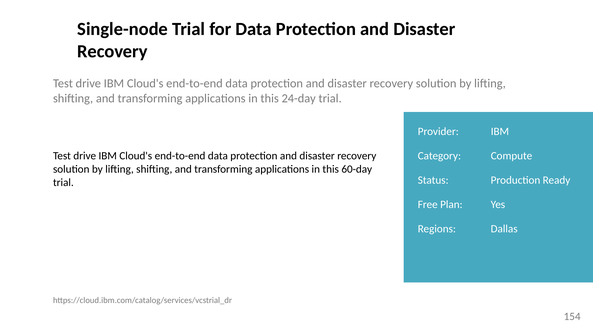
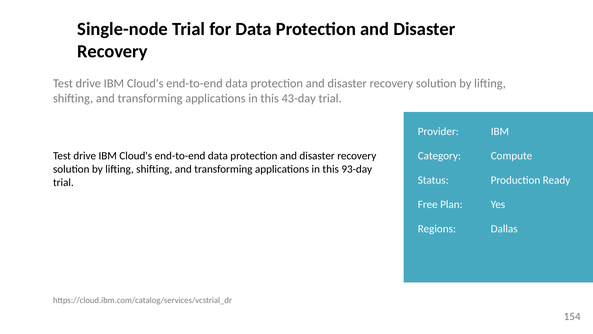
24-day: 24-day -> 43-day (299, 98)
60-day: 60-day -> 93-day (357, 169)
